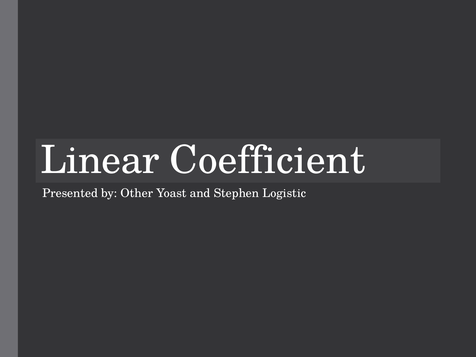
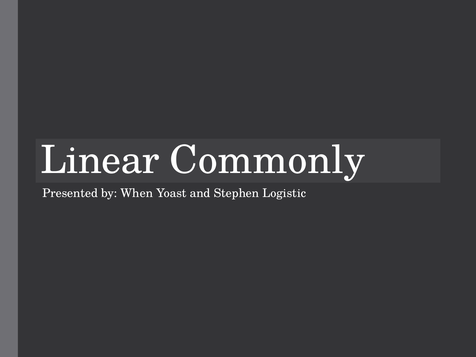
Coefficient: Coefficient -> Commonly (267, 160)
Other: Other -> When (137, 193)
